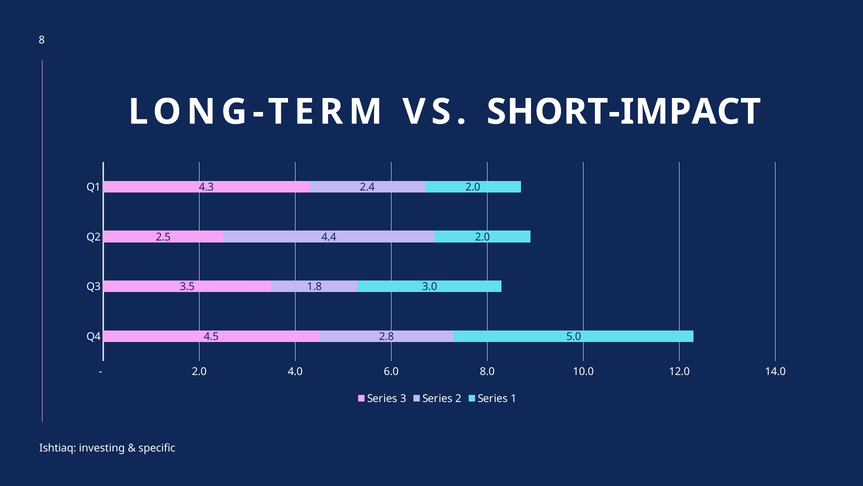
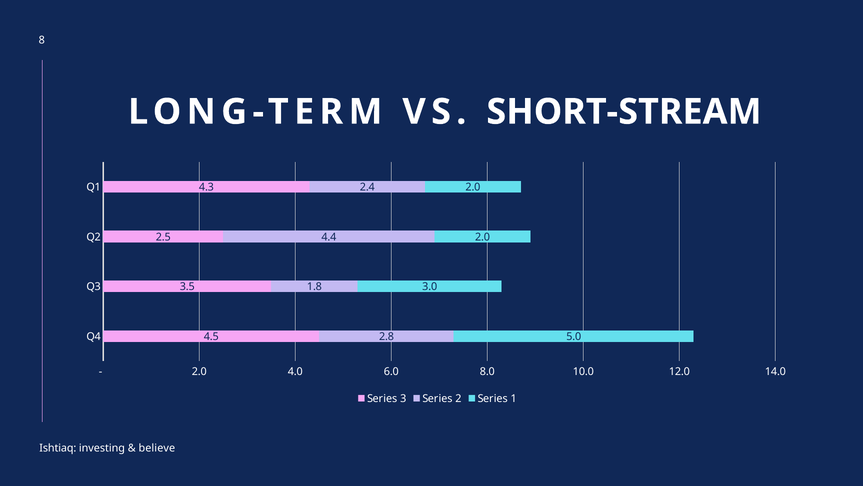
SHORT-IMPACT: SHORT-IMPACT -> SHORT-STREAM (624, 112)
specific: specific -> believe (157, 448)
